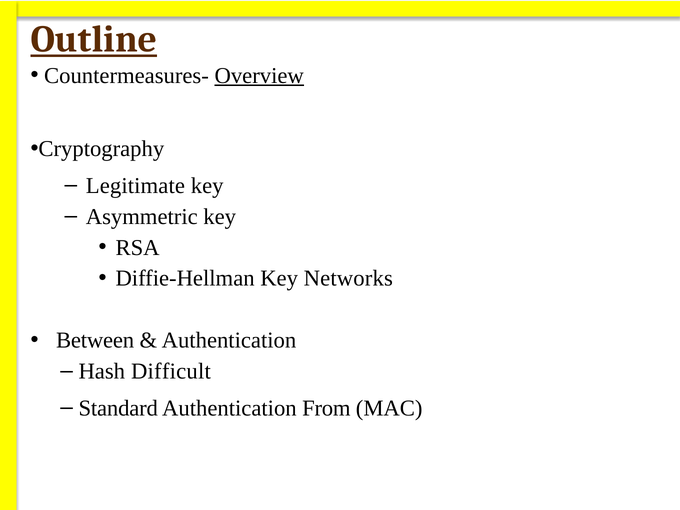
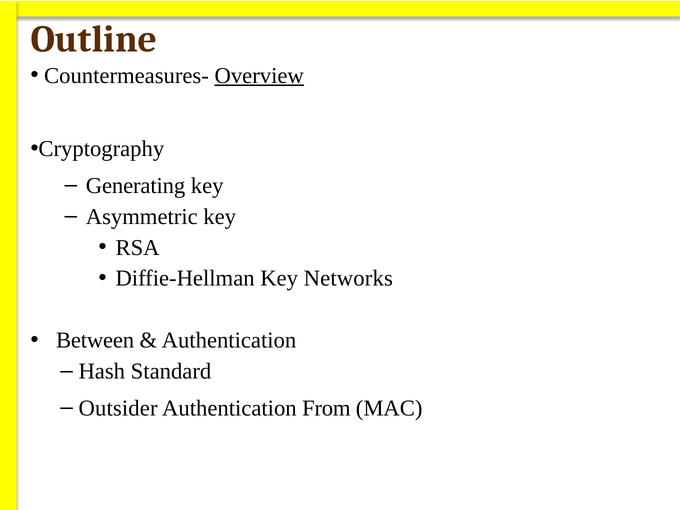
Outline underline: present -> none (94, 39)
Legitimate: Legitimate -> Generating (136, 186)
Difficult: Difficult -> Standard (171, 371)
Standard: Standard -> Outsider (118, 408)
